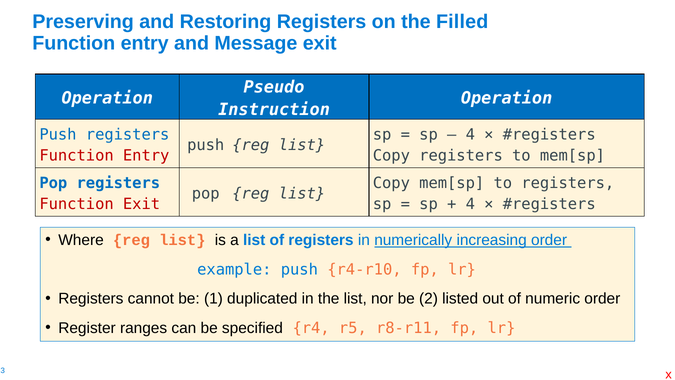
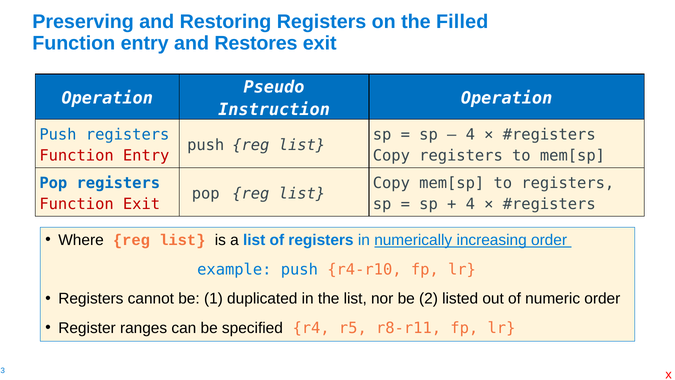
Message: Message -> Restores (256, 43)
